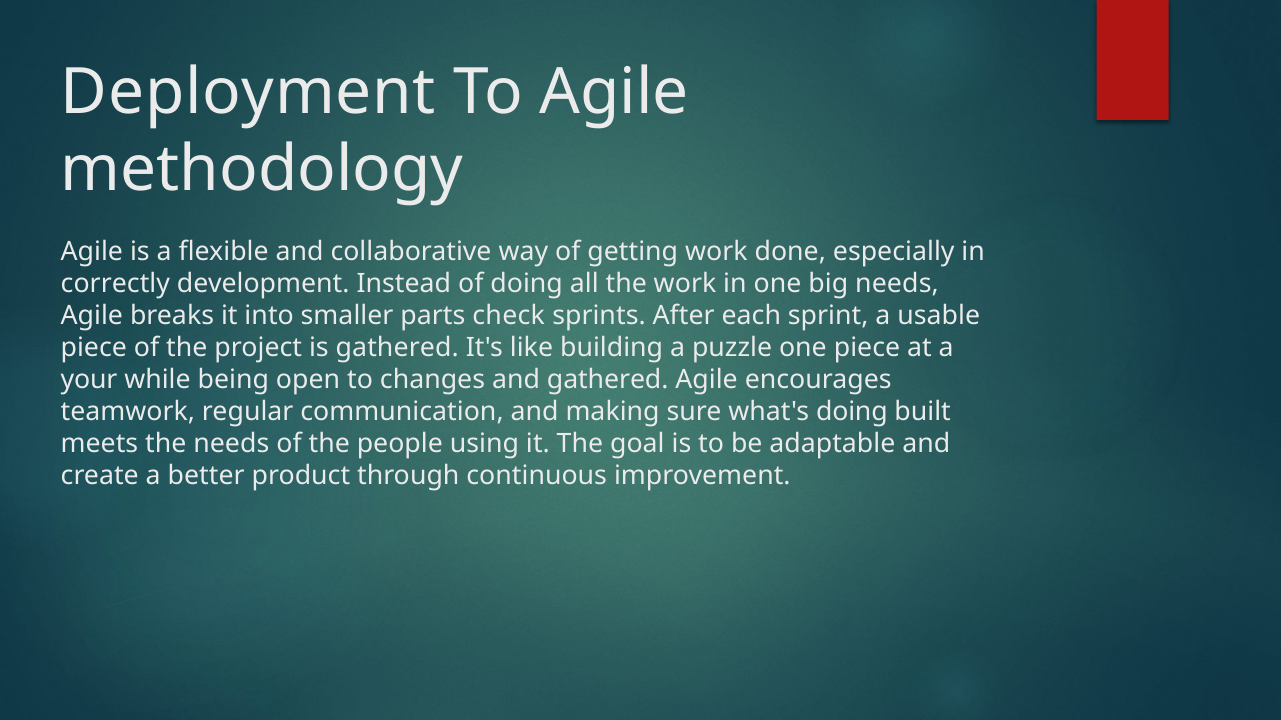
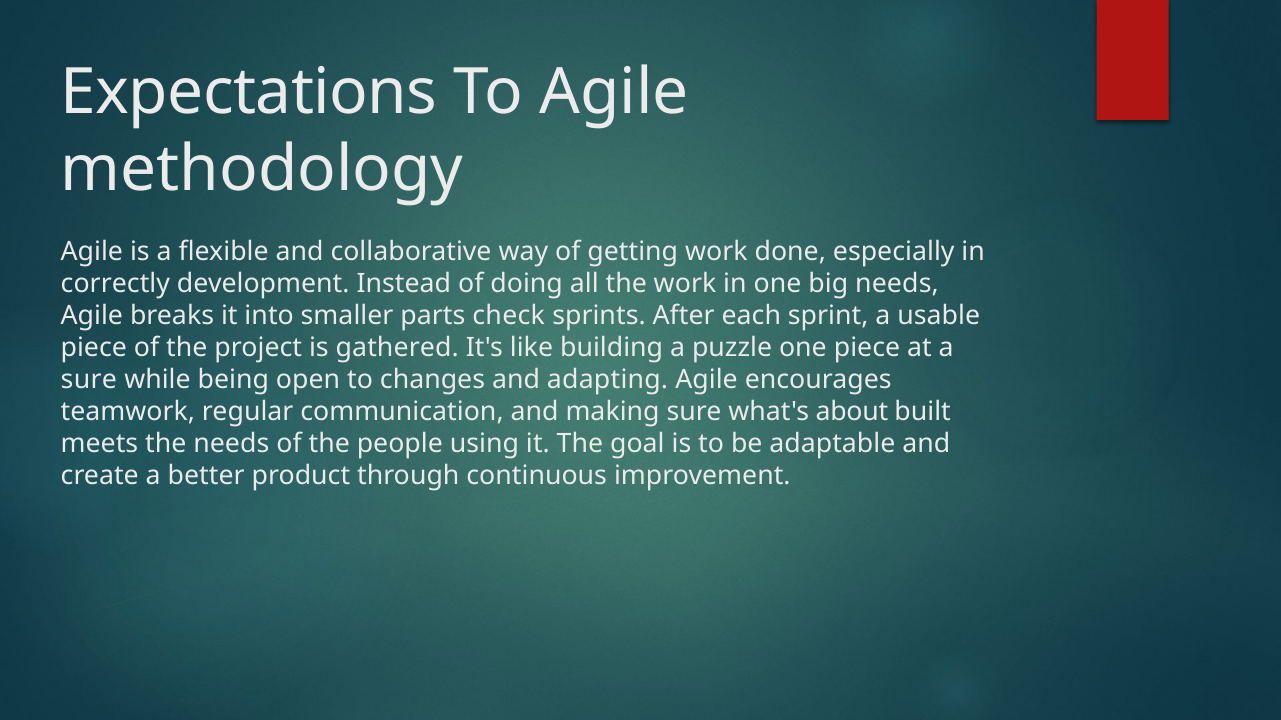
Deployment: Deployment -> Expectations (249, 93)
your: your -> sure (89, 380)
and gathered: gathered -> adapting (608, 380)
what's doing: doing -> about (852, 412)
